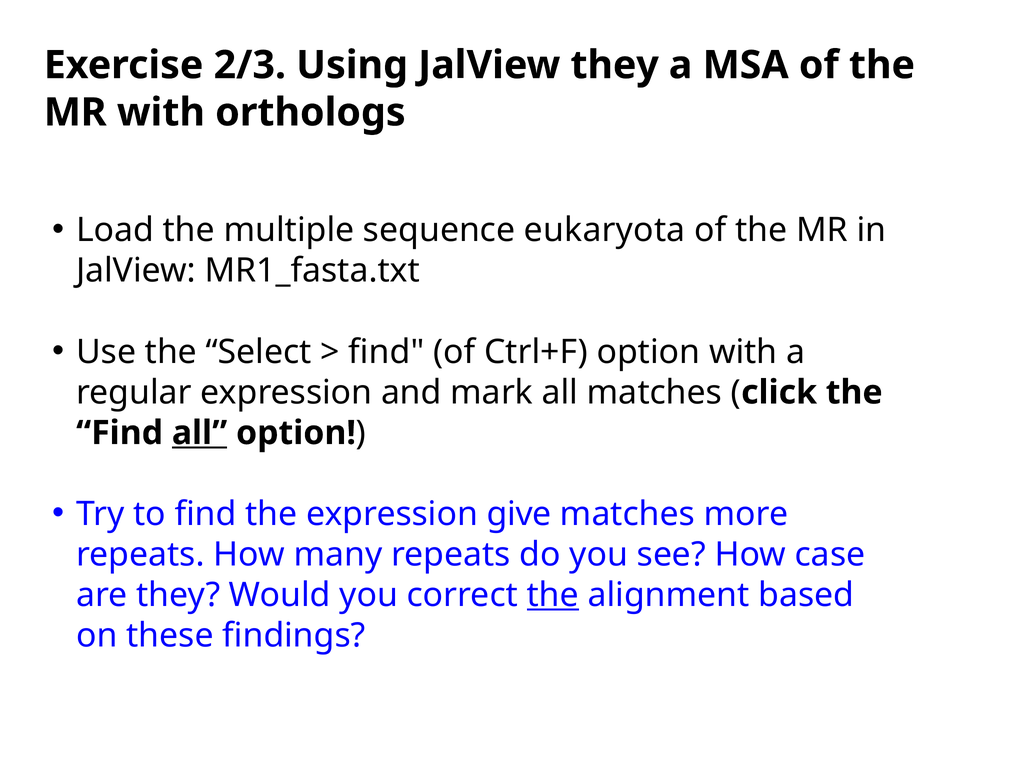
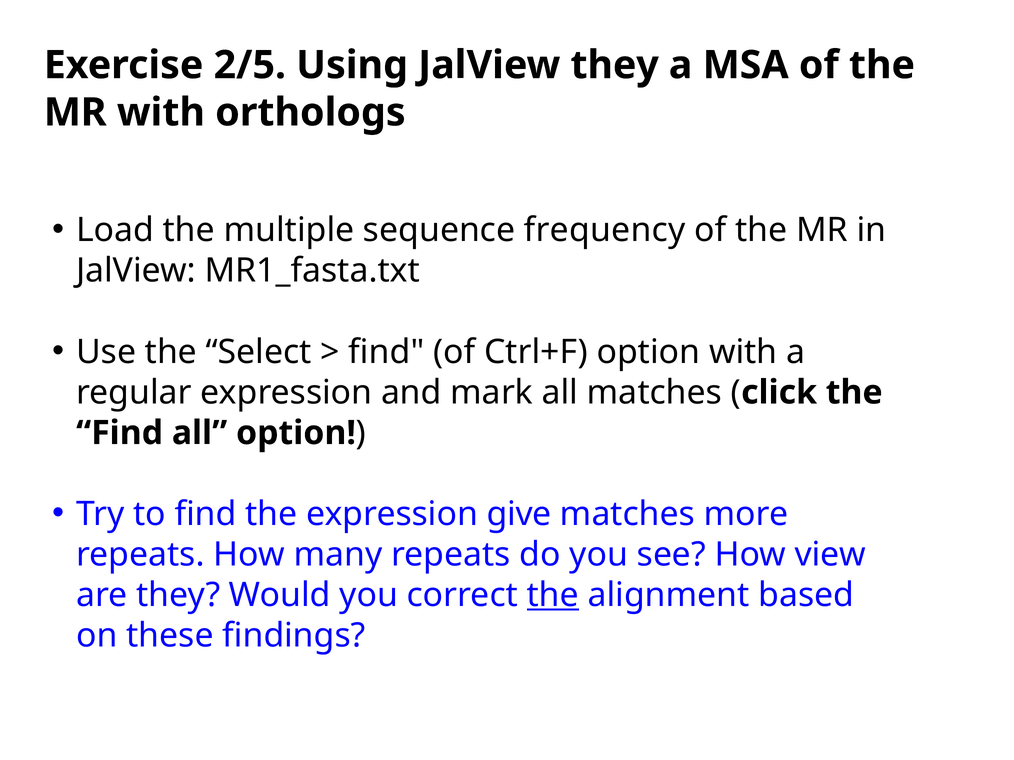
2/3: 2/3 -> 2/5 (250, 65)
eukaryota: eukaryota -> frequency (605, 230)
all underline: present -> none (200, 433)
case: case -> view (830, 555)
